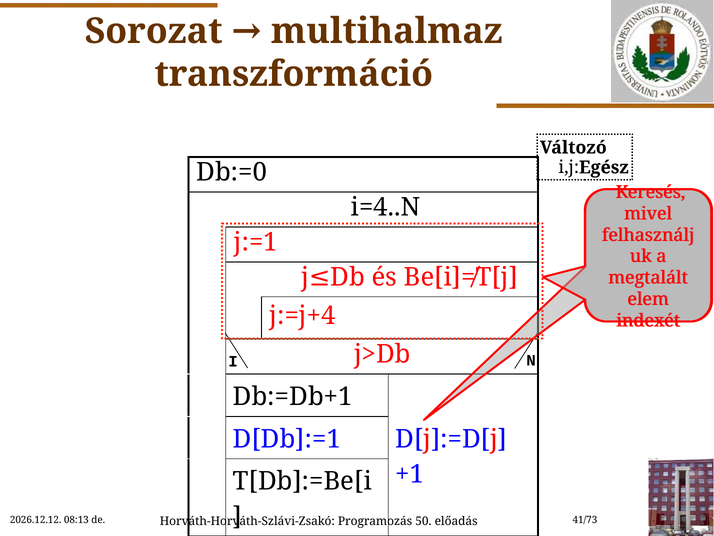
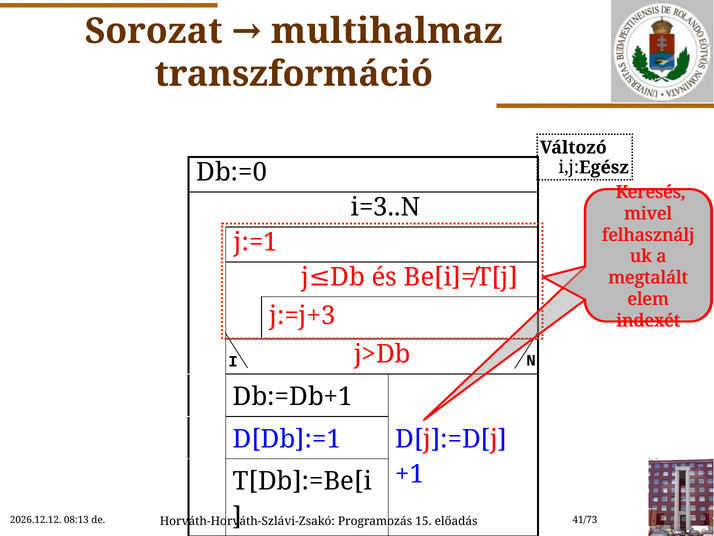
i=4..N: i=4..N -> i=3..N (386, 207)
j:=j+4: j:=j+4 -> j:=j+3 (303, 315)
50: 50 -> 15 (423, 521)
